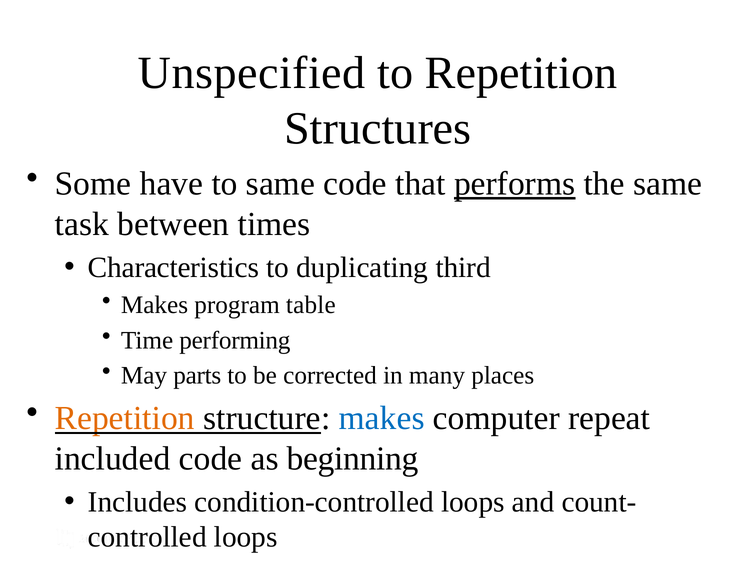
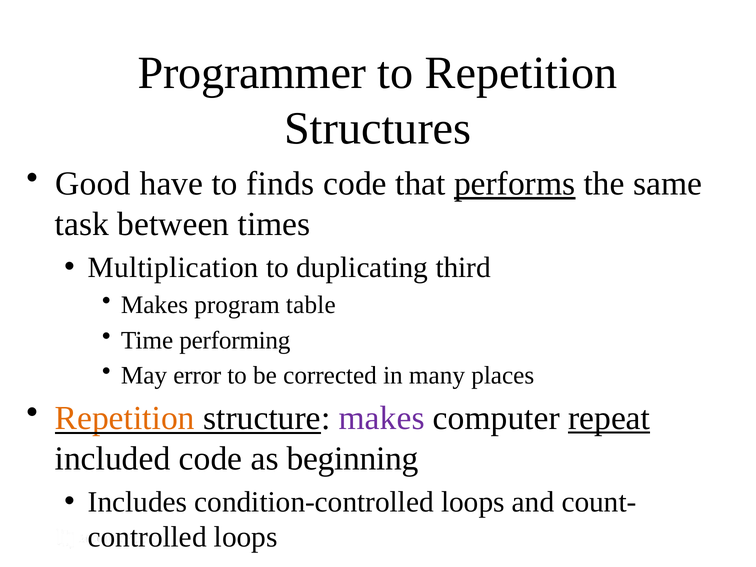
Unspecified: Unspecified -> Programmer (252, 73)
Some: Some -> Good (93, 184)
to same: same -> finds (280, 184)
Characteristics: Characteristics -> Multiplication (173, 268)
parts: parts -> error (197, 376)
makes colour: blue -> purple (382, 418)
repeat underline: none -> present (609, 418)
